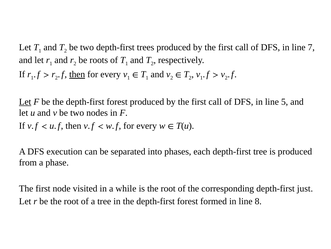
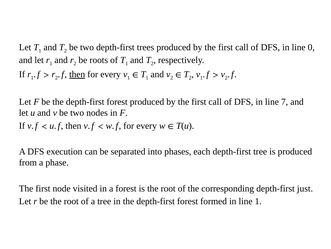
7: 7 -> 0 (311, 47)
Let underline: present -> none (25, 101)
5: 5 -> 7 (285, 101)
a while: while -> forest (126, 188)
line 8: 8 -> 1 (258, 201)
